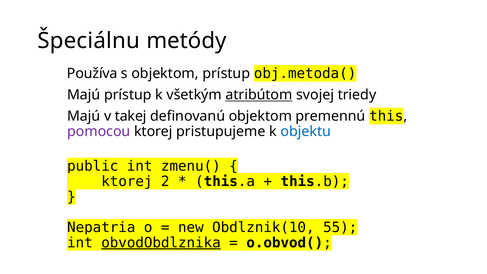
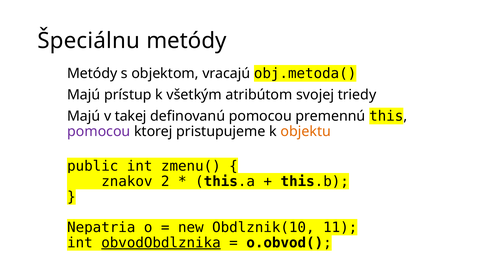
Používa: Používa -> Metódy (92, 73)
objektom prístup: prístup -> vracajú (226, 73)
atribútom underline: present -> none (259, 95)
definovanú objektom: objektom -> pomocou (260, 116)
objektu colour: blue -> orange (306, 132)
ktorej: ktorej -> znakov (127, 181)
55: 55 -> 11 (340, 227)
